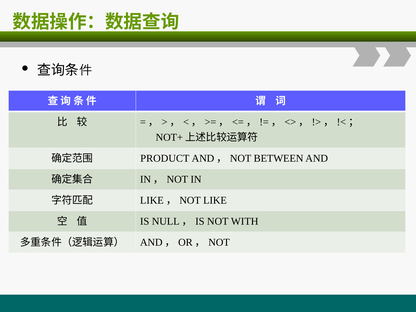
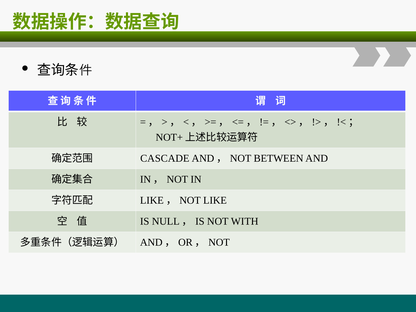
PRODUCT: PRODUCT -> CASCADE (165, 158)
